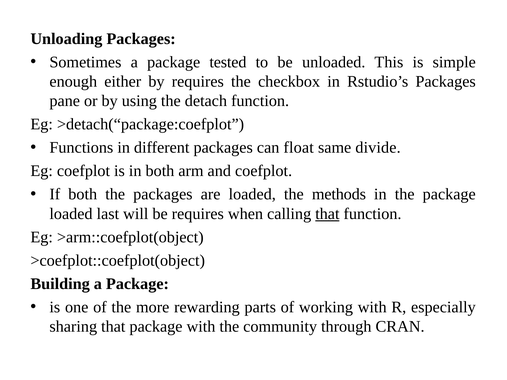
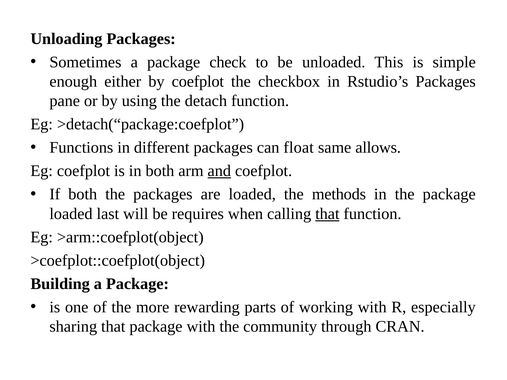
tested: tested -> check (228, 62)
by requires: requires -> coefplot (198, 82)
divide: divide -> allows (378, 148)
and underline: none -> present (219, 171)
